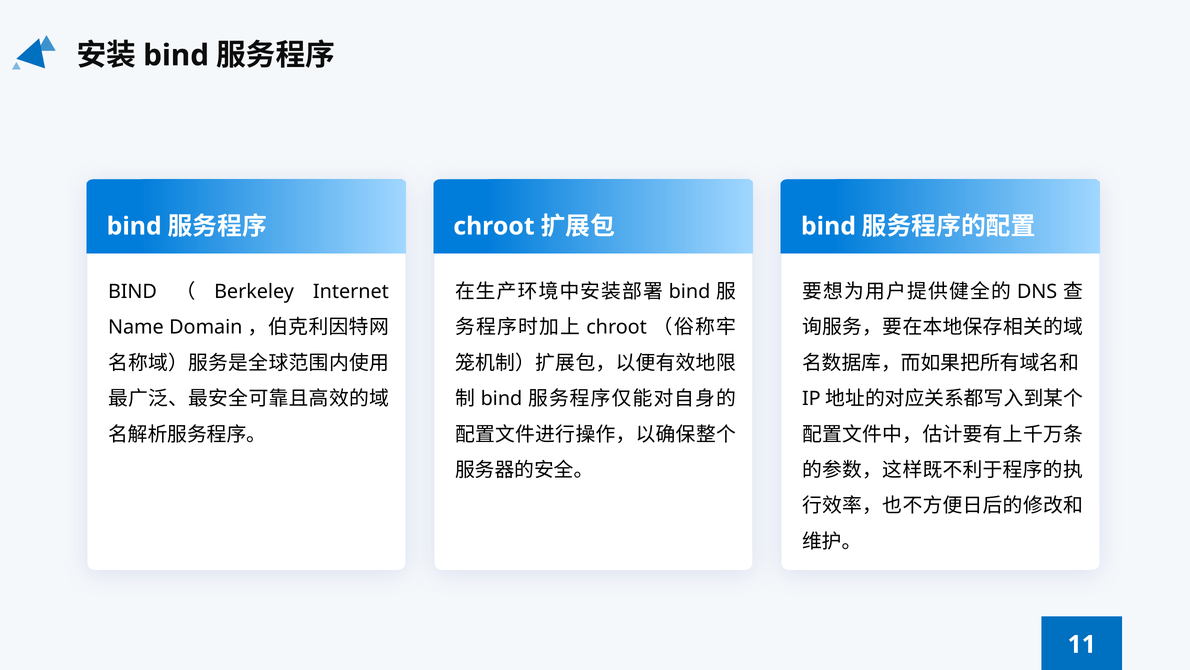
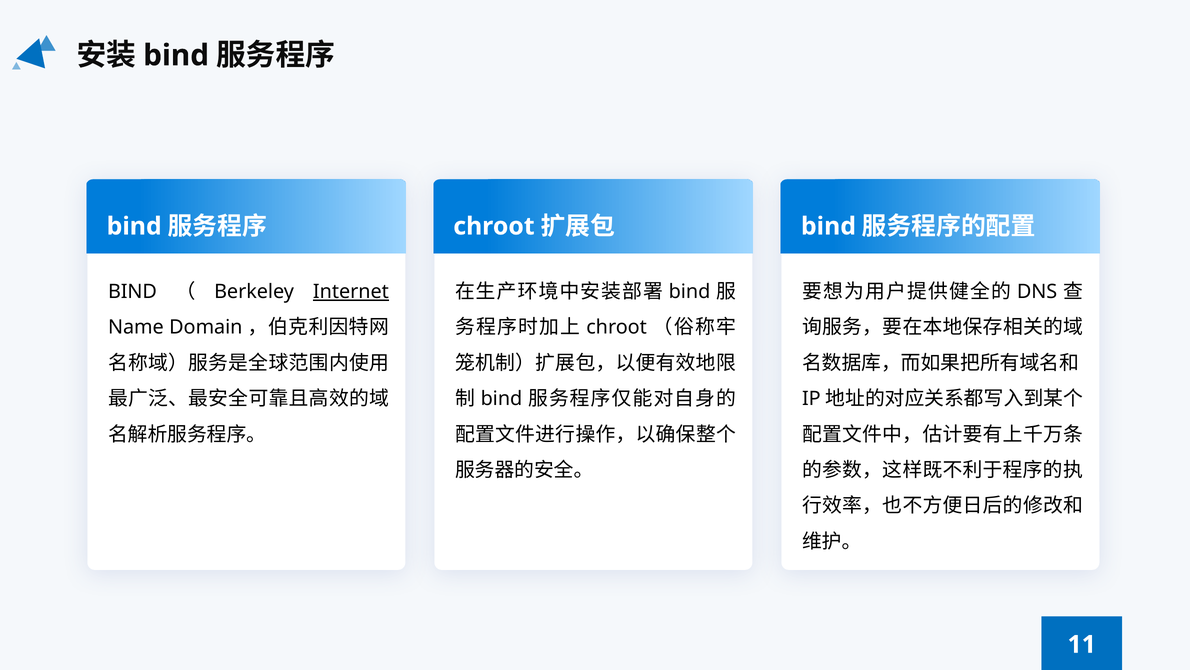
Internet underline: none -> present (351, 291)
